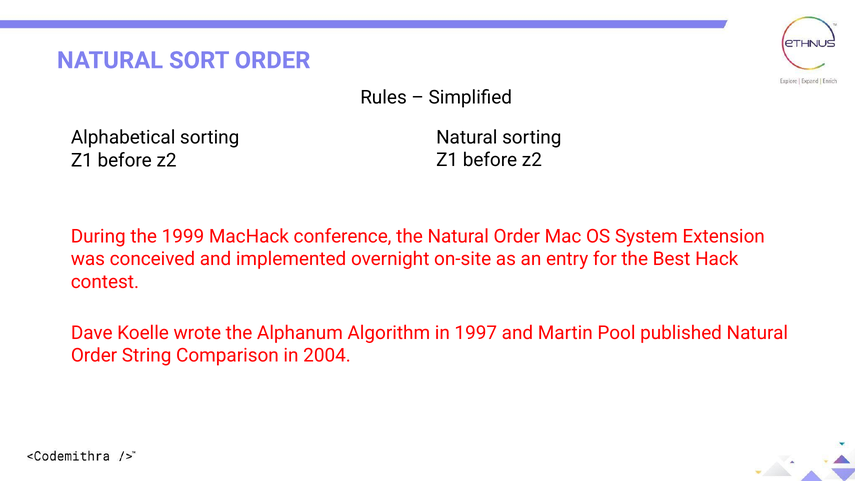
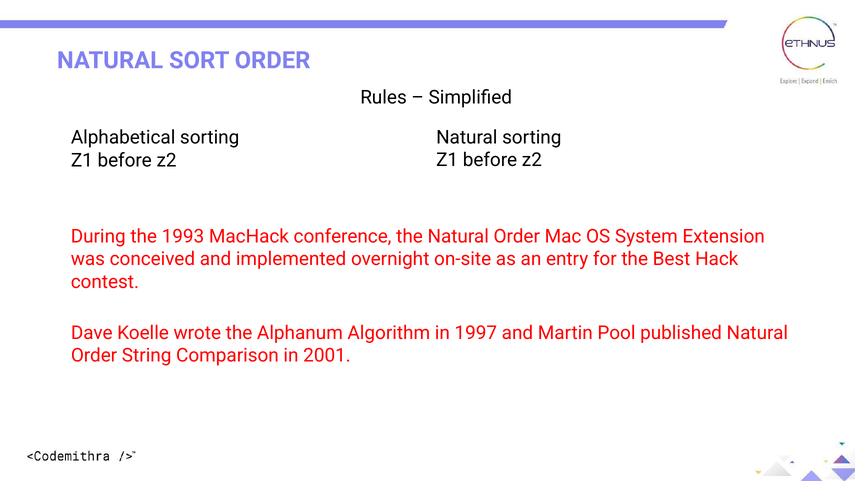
1999: 1999 -> 1993 (183, 236)
2004: 2004 -> 2001 (327, 356)
